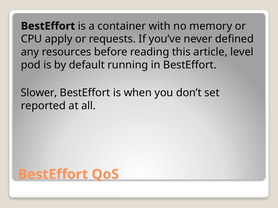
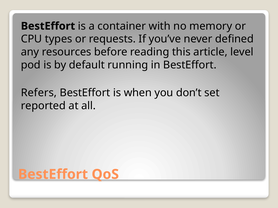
apply: apply -> types (59, 39)
Slower: Slower -> Refers (39, 93)
